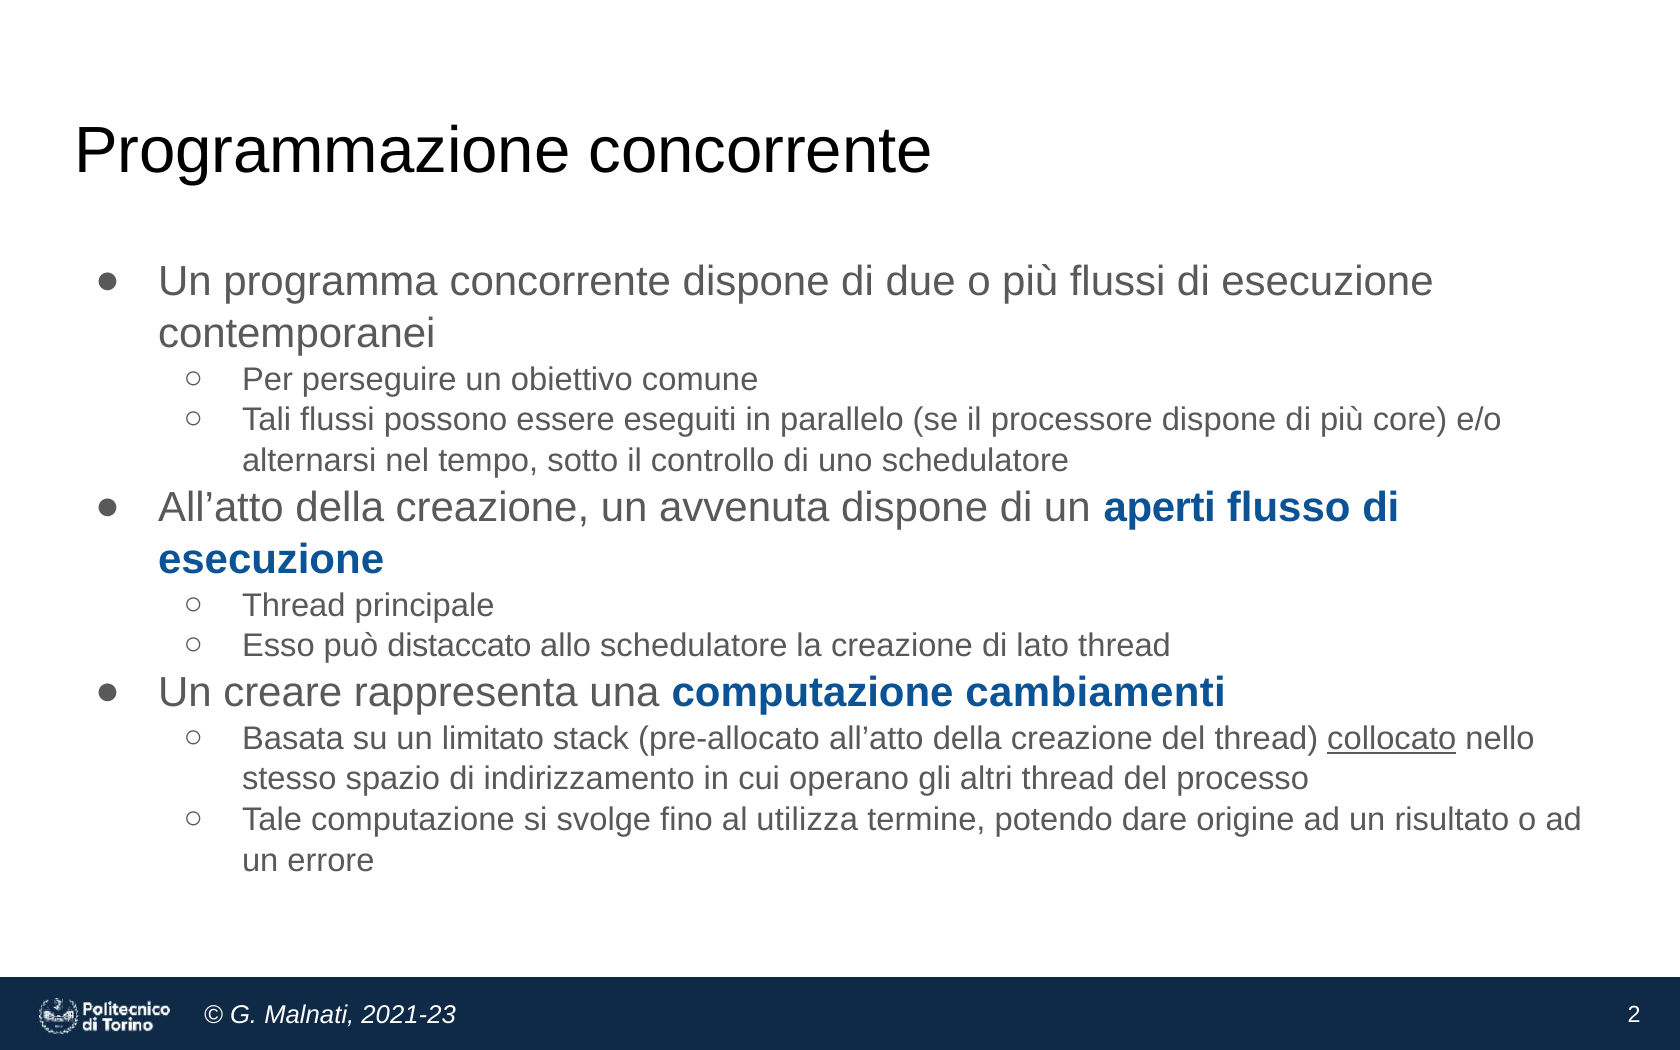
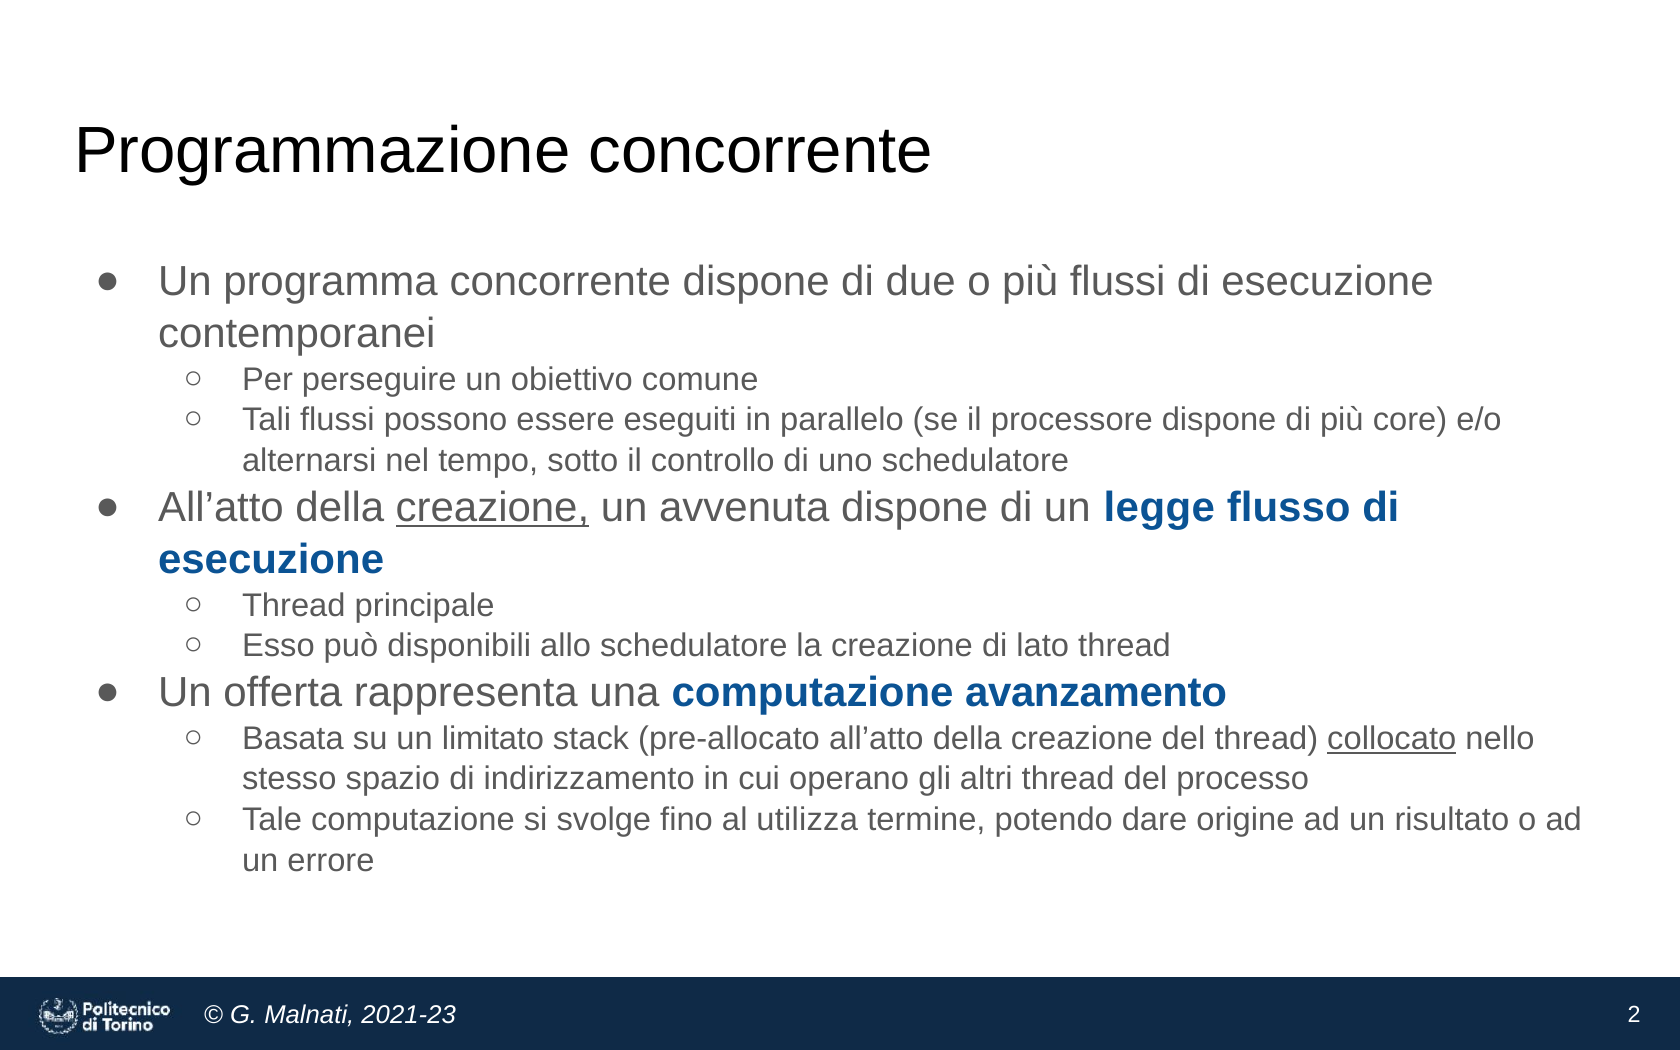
creazione underline: none -> present (492, 508)
aperti: aperti -> legge (1159, 508)
distaccato: distaccato -> disponibili (459, 646)
creare: creare -> offerta (283, 693)
cambiamenti: cambiamenti -> avanzamento (1096, 693)
